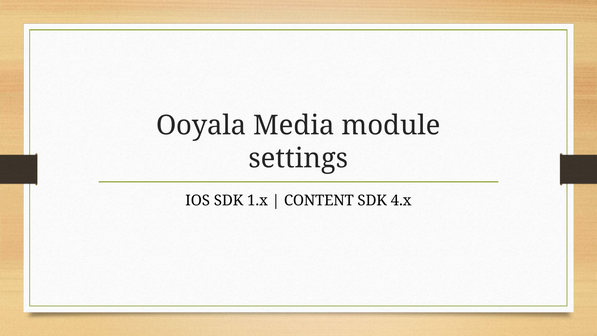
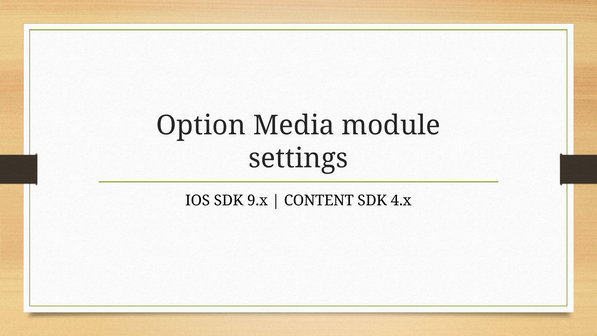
Ooyala: Ooyala -> Option (201, 125)
1.x: 1.x -> 9.x (257, 201)
